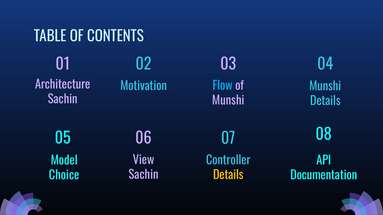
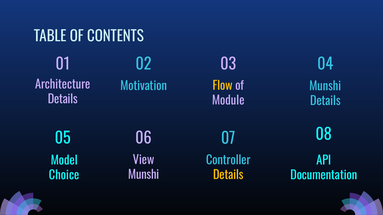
Flow colour: light blue -> yellow (223, 86)
Sachin: Sachin -> Details (63, 100)
Munshi: Munshi -> Module (228, 101)
Sachin: Sachin -> Munshi (144, 175)
